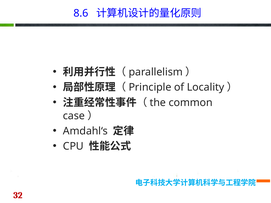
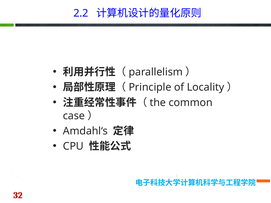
8.6: 8.6 -> 2.2 (81, 13)
